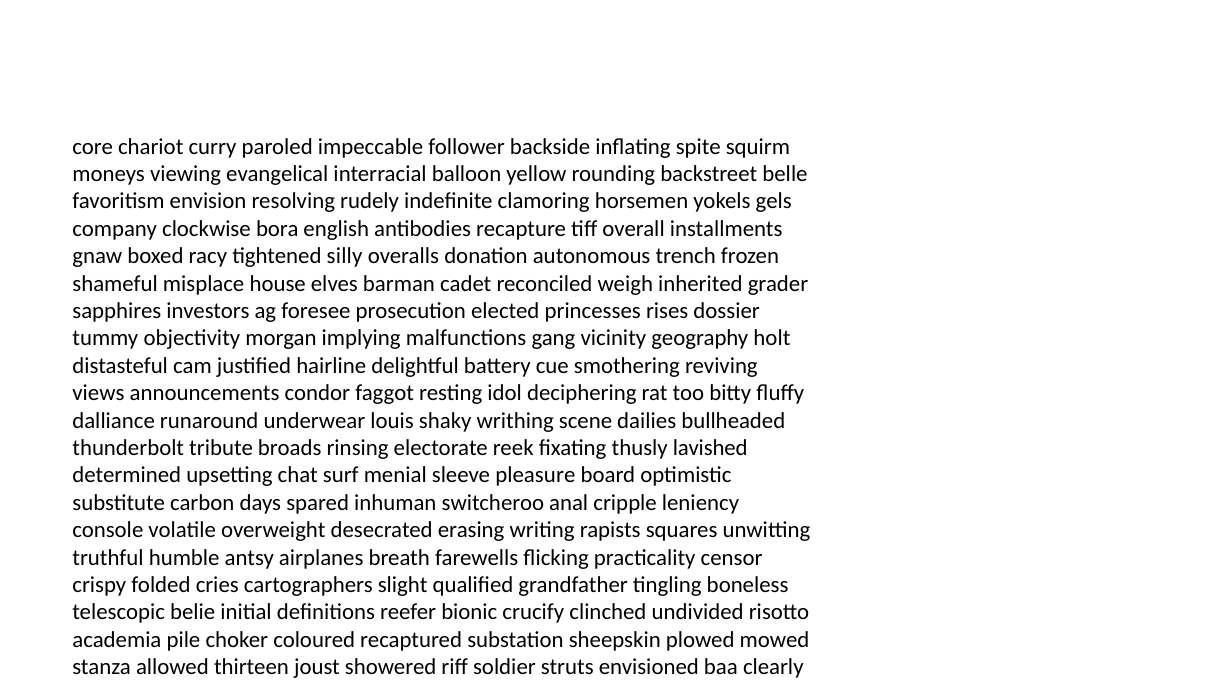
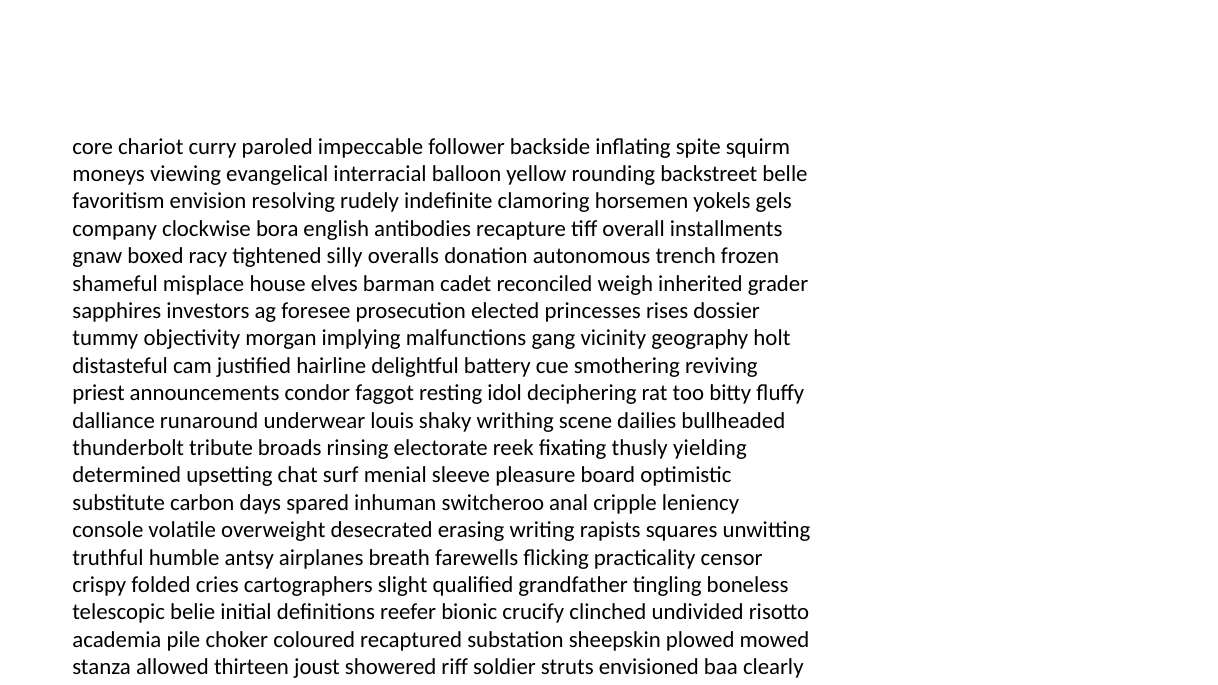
views: views -> priest (99, 393)
lavished: lavished -> yielding (710, 448)
